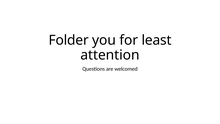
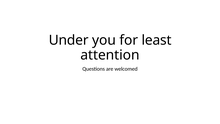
Folder: Folder -> Under (69, 40)
